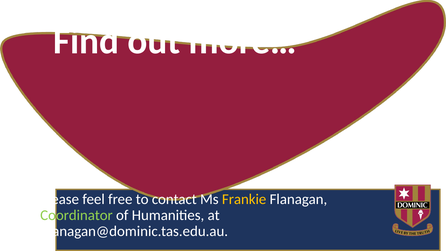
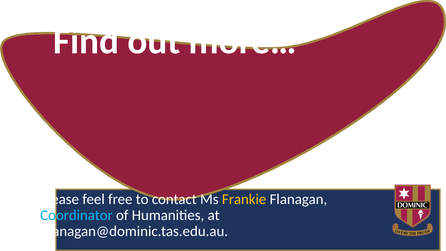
Coordinator colour: light green -> light blue (76, 215)
